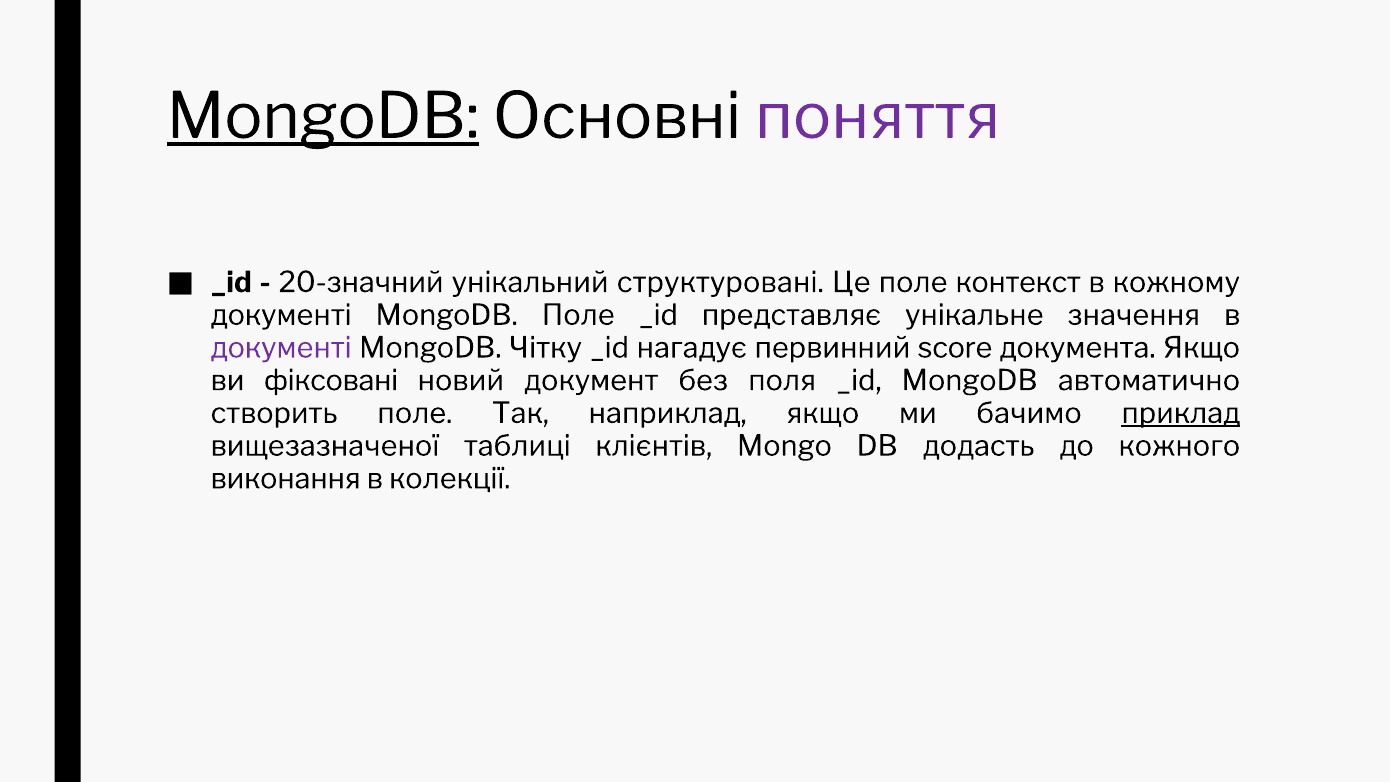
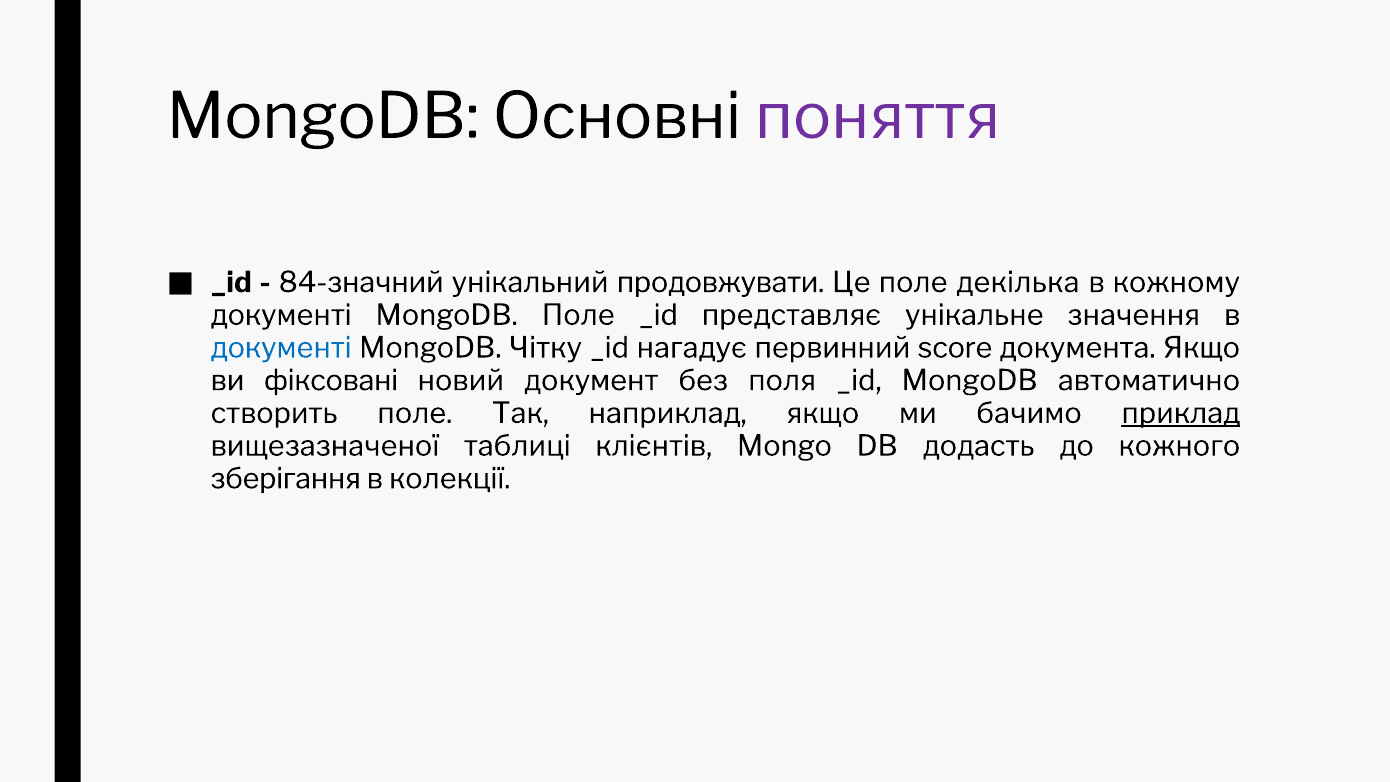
MongoDB underline: present -> none (323, 117)
20-значний: 20-значний -> 84-значний (361, 282)
структуровані: структуровані -> продовжувати (720, 282)
контекст: контекст -> декілька (1018, 282)
документі colour: purple -> blue (281, 348)
виконання: виконання -> зберігання (286, 479)
